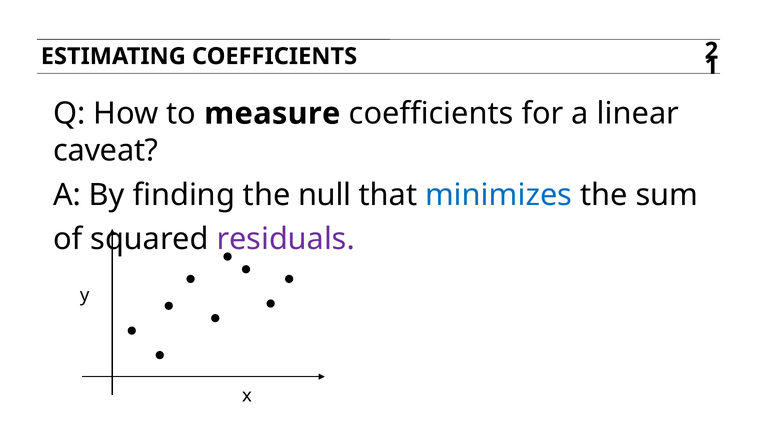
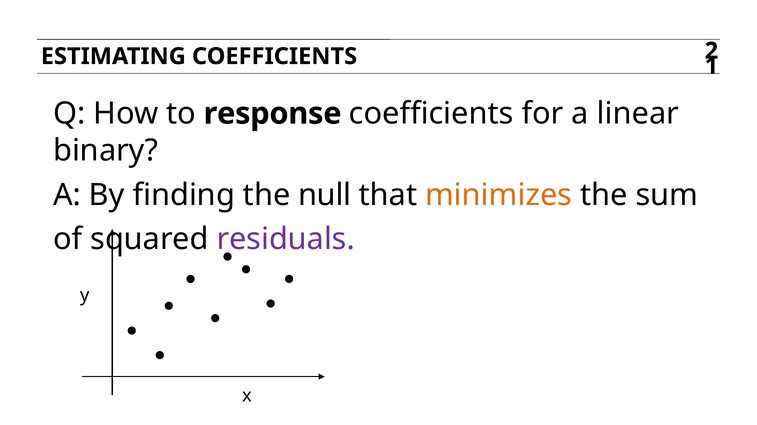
measure: measure -> response (273, 114)
caveat: caveat -> binary (106, 151)
minimizes colour: blue -> orange (499, 195)
